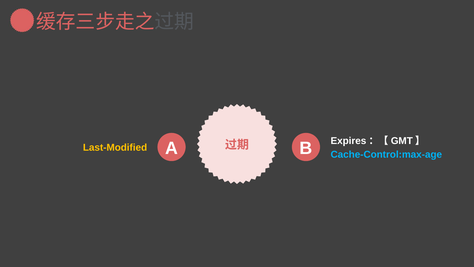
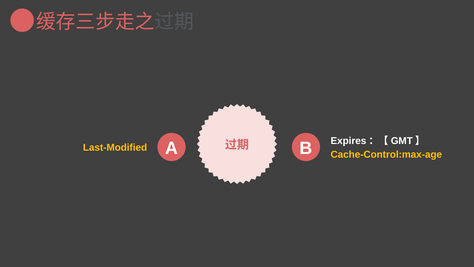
Cache-Control:max-age colour: light blue -> yellow (386, 154)
